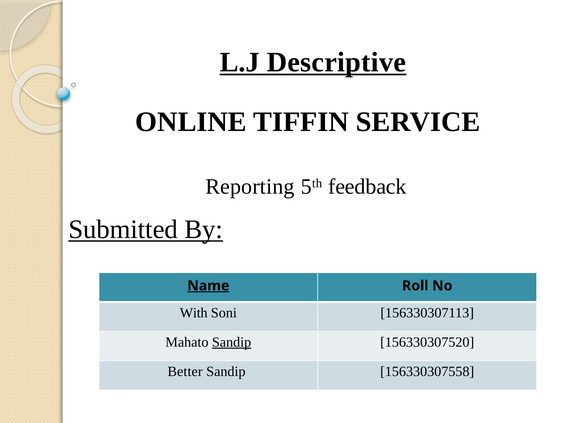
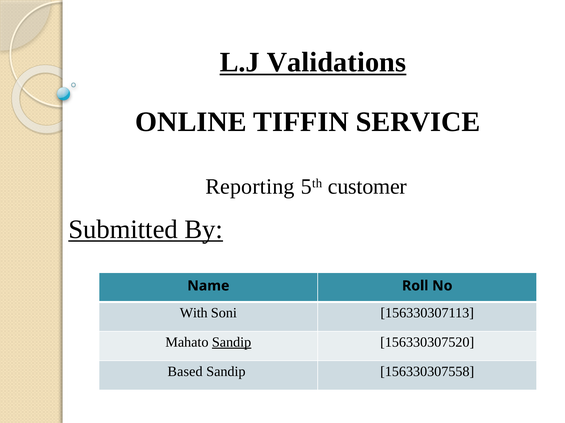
Descriptive: Descriptive -> Validations (336, 62)
feedback: feedback -> customer (367, 187)
Name underline: present -> none (208, 286)
Better: Better -> Based (185, 372)
